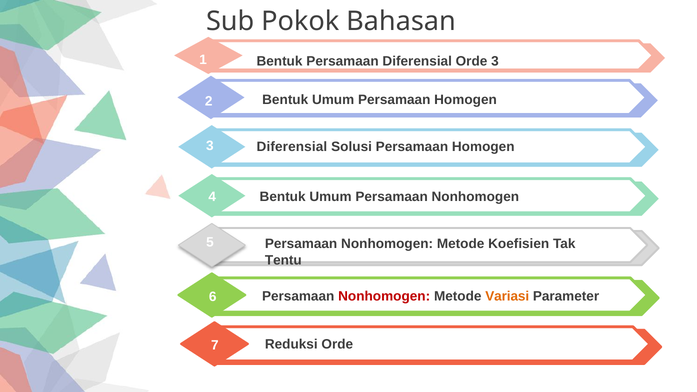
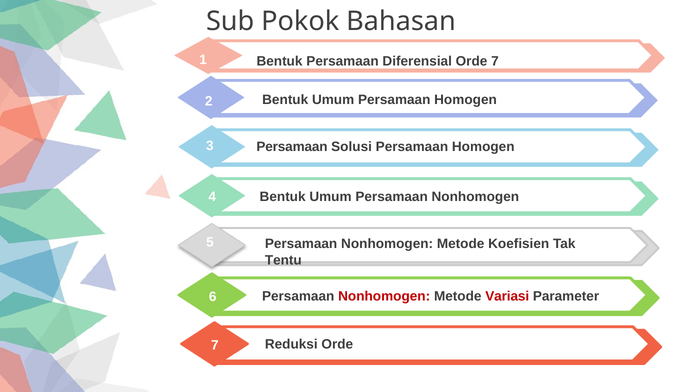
Orde 3: 3 -> 7 (495, 61)
3 Diferensial: Diferensial -> Persamaan (292, 147)
Variasi colour: orange -> red (507, 296)
